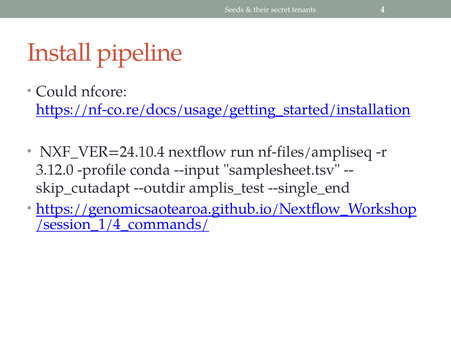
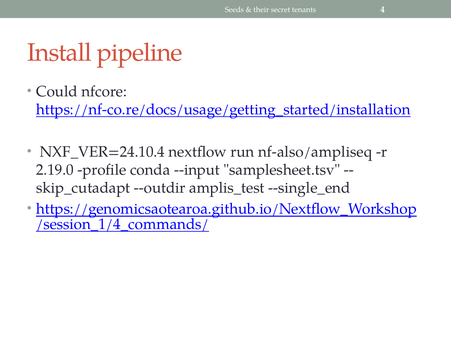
nf-files/ampliseq: nf-files/ampliseq -> nf-also/ampliseq (315, 151)
3.12.0: 3.12.0 -> 2.19.0 (55, 169)
